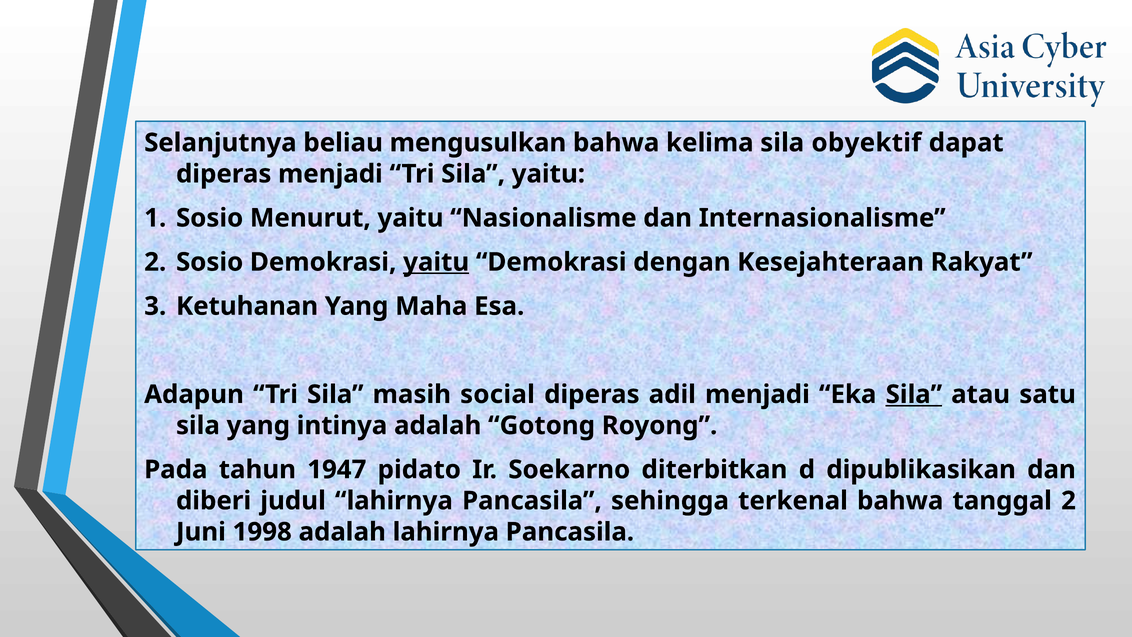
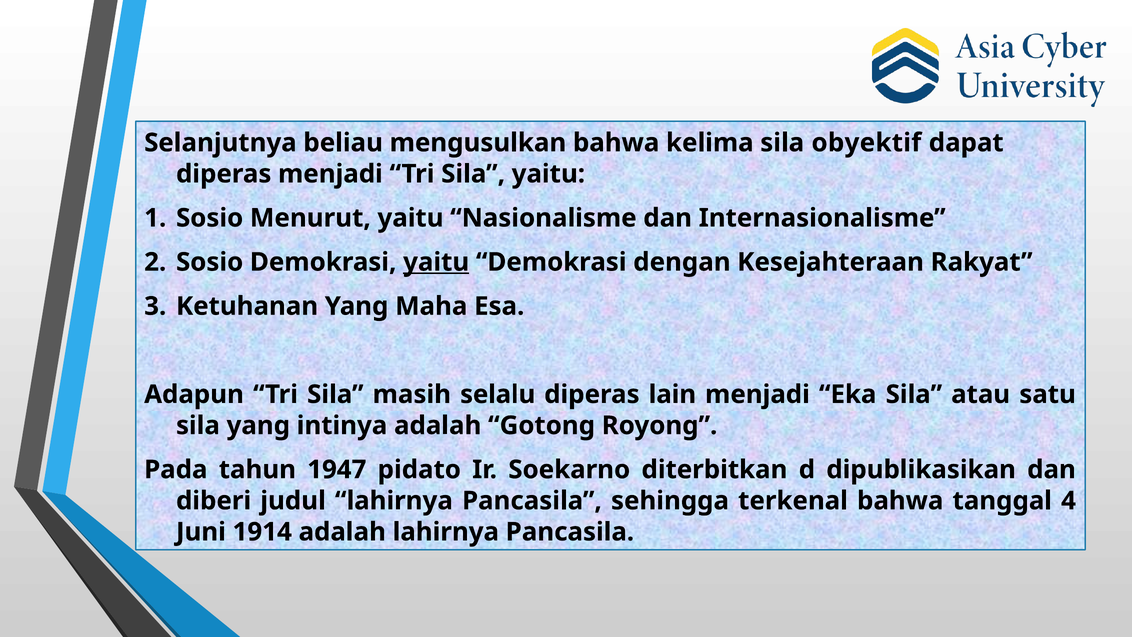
social: social -> selalu (498, 394)
adil: adil -> lain (672, 394)
Sila underline: present -> none (914, 394)
tanggal 2: 2 -> 4 (1069, 501)
1998: 1998 -> 1914 (262, 532)
